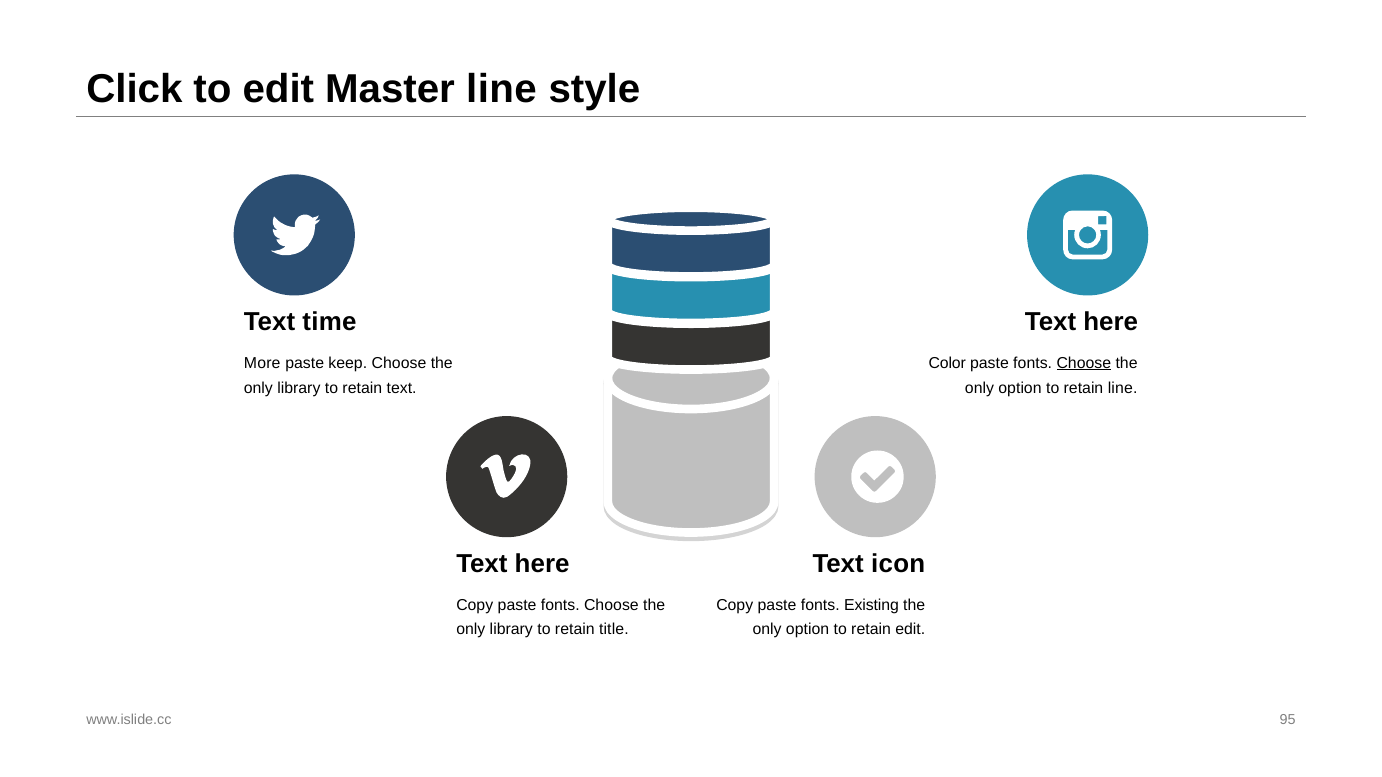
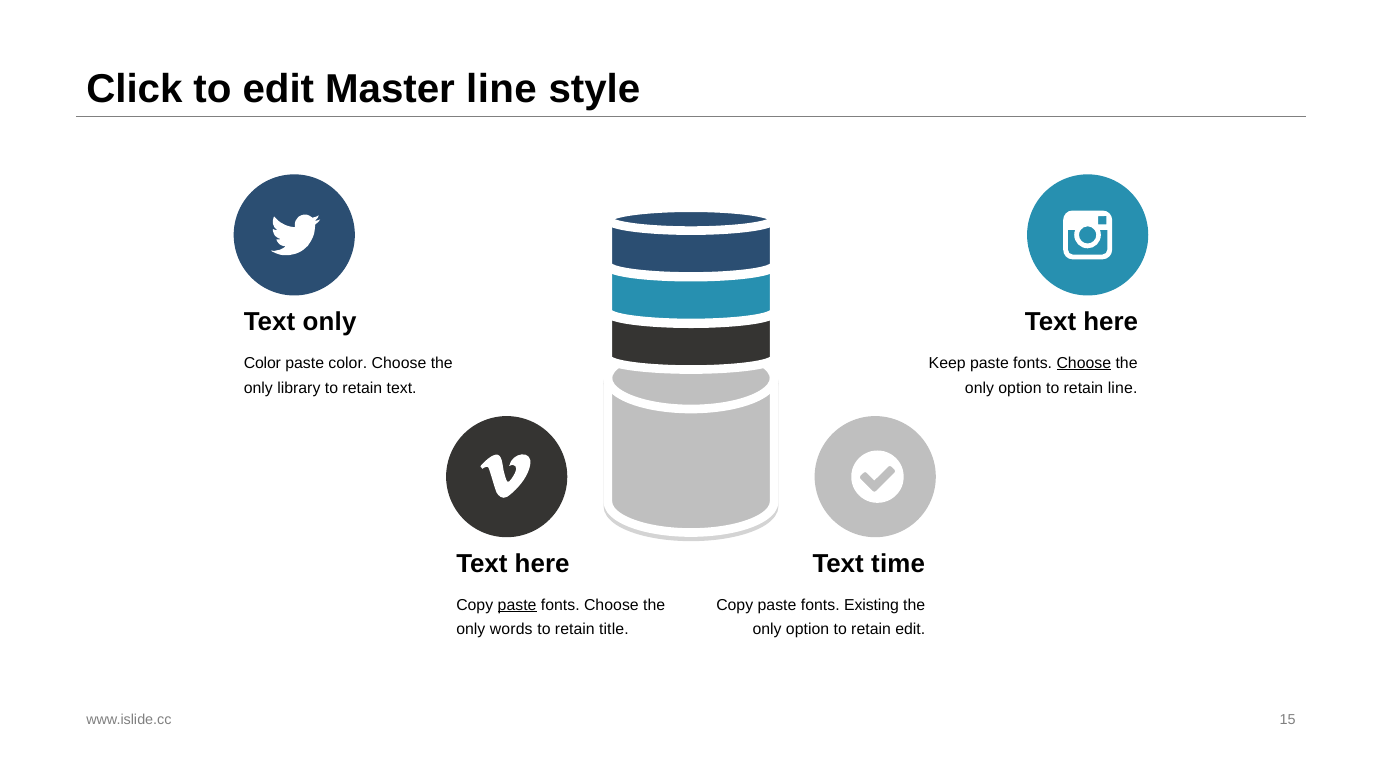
Text time: time -> only (330, 323)
More: More -> Color (262, 363)
paste keep: keep -> color (348, 363)
Color: Color -> Keep (947, 363)
icon: icon -> time (898, 564)
paste underline: none -> present (517, 605)
library: library -> words (511, 630)
95: 95 -> 15 (1288, 720)
